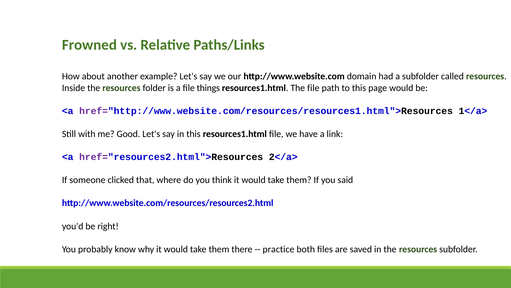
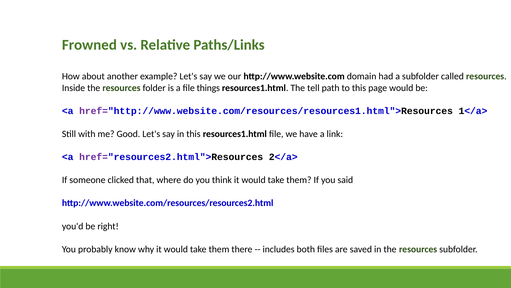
The file: file -> tell (313, 88)
practice: practice -> includes (279, 249)
